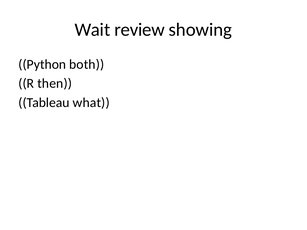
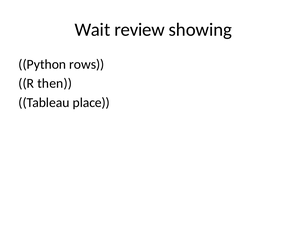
both: both -> rows (87, 64)
what: what -> place (91, 103)
